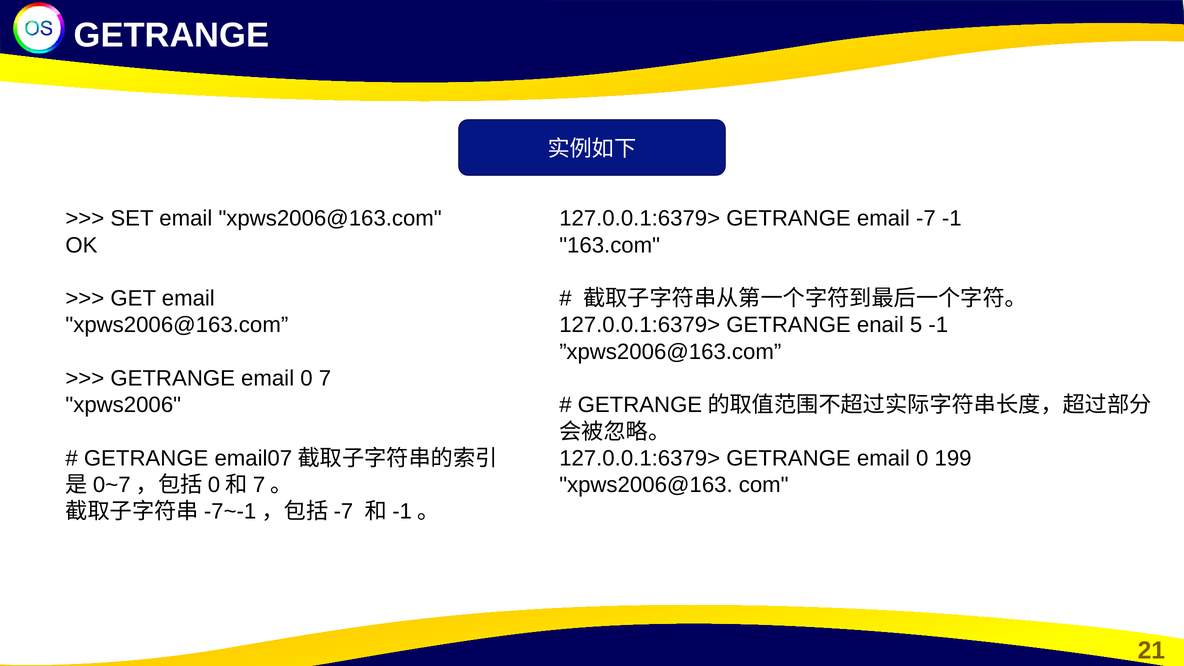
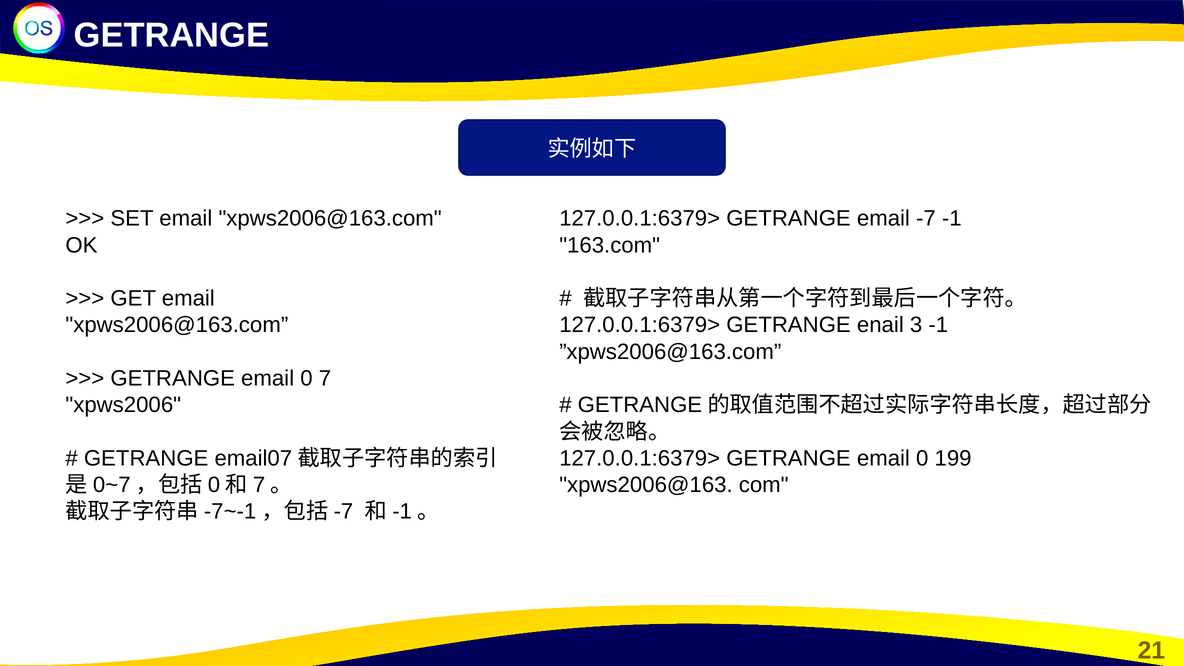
5: 5 -> 3 (916, 325)
